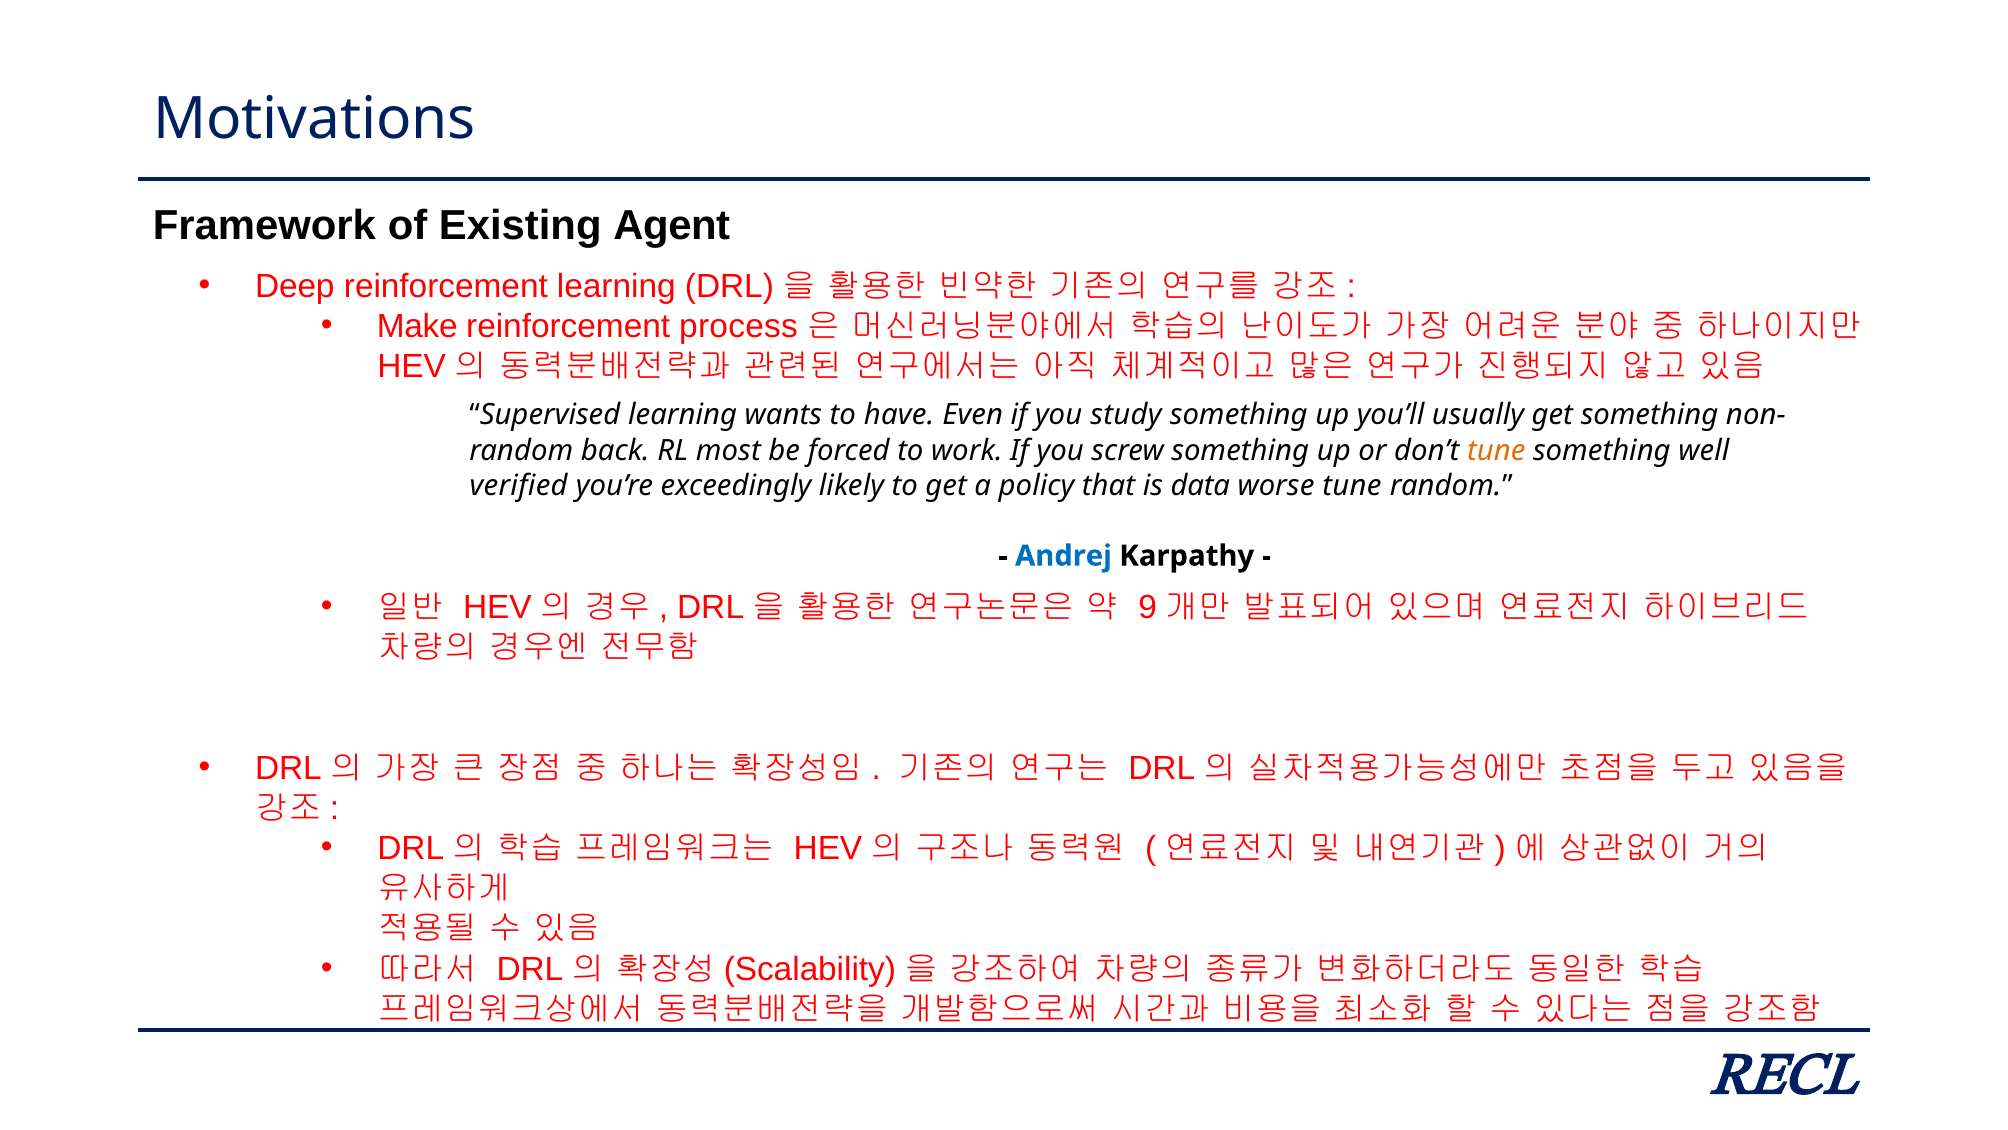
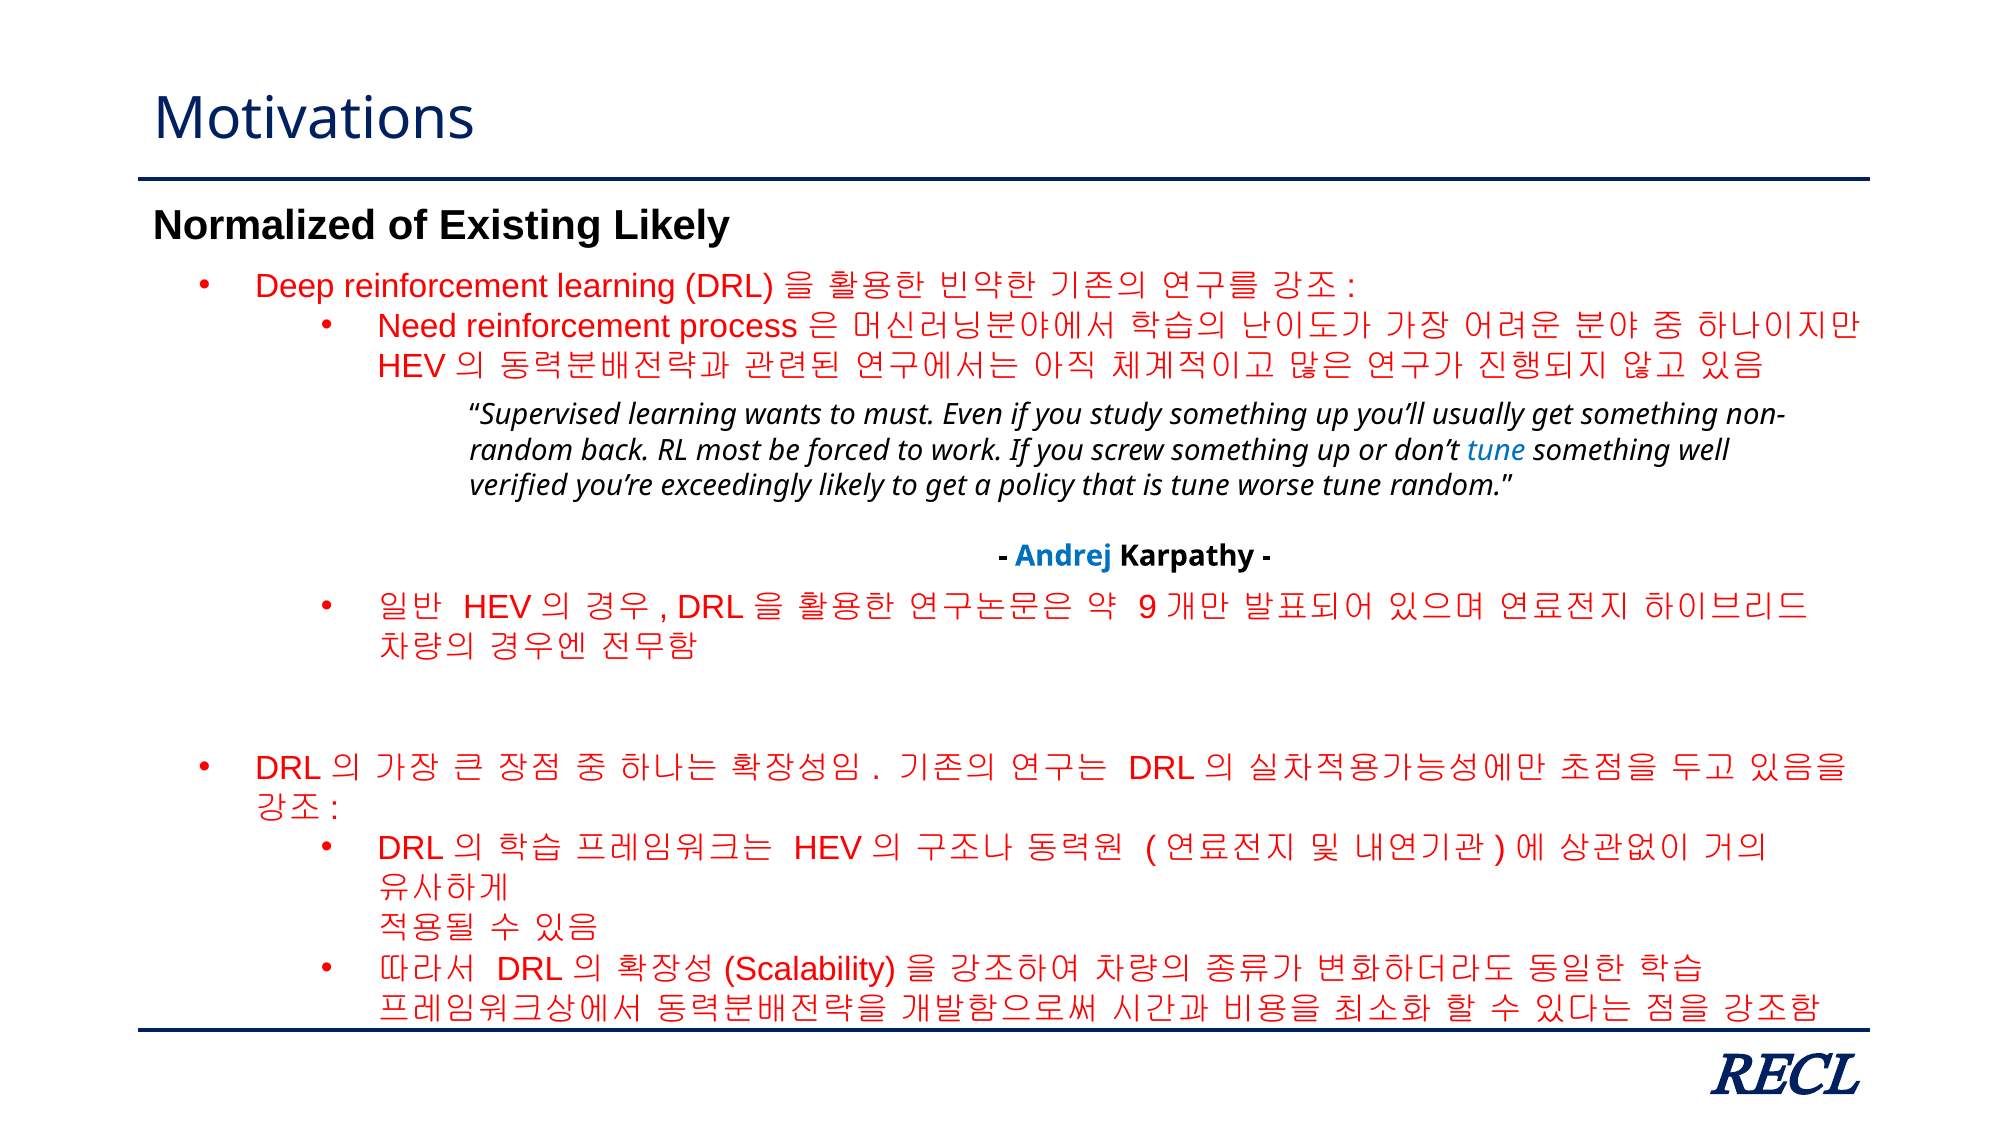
Framework: Framework -> Normalized (265, 226)
Existing Agent: Agent -> Likely (672, 226)
Make: Make -> Need (417, 326)
have: have -> must (899, 415)
tune colour: orange -> blue (1496, 450)
is data: data -> tune (1200, 485)
